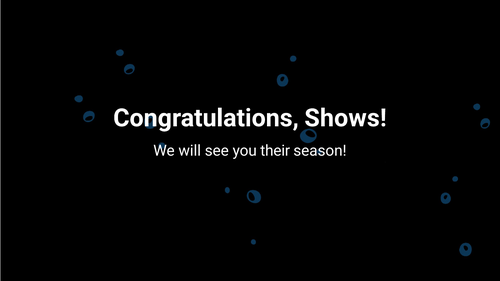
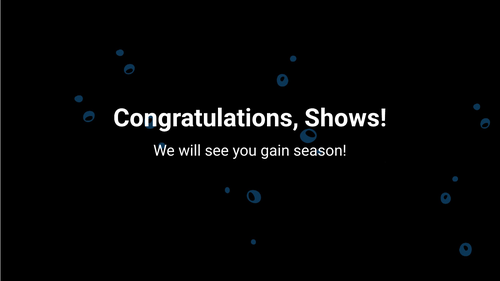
their: their -> gain (275, 151)
